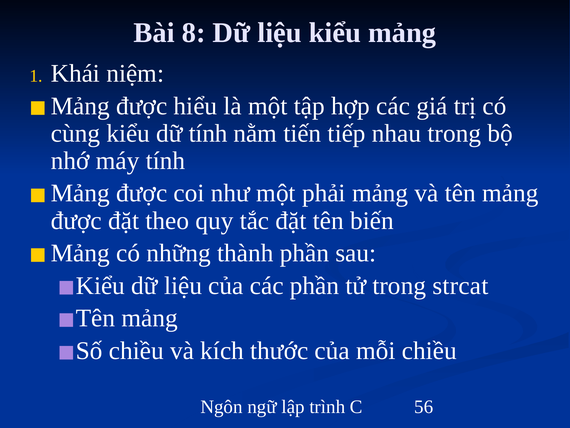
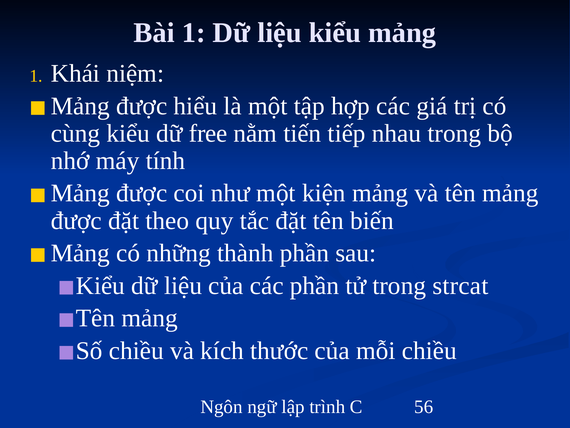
Bài 8: 8 -> 1 (194, 33)
dữ tính: tính -> free (208, 133)
phải: phải -> kiện (324, 193)
